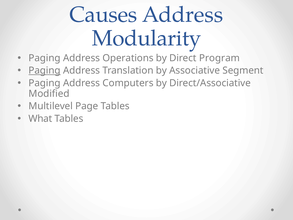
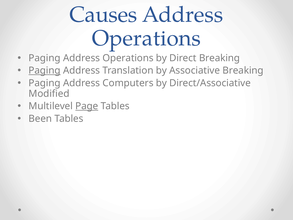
Modularity: Modularity -> Operations (146, 38)
Direct Program: Program -> Breaking (220, 58)
Associative Segment: Segment -> Breaking (243, 70)
Page underline: none -> present (87, 106)
What: What -> Been (40, 118)
